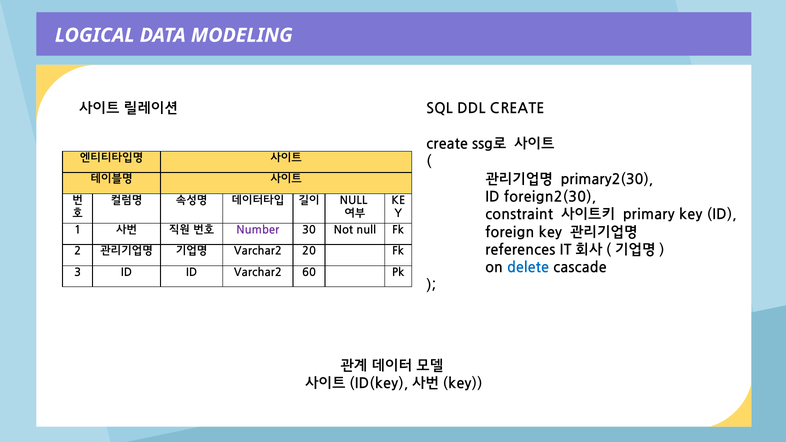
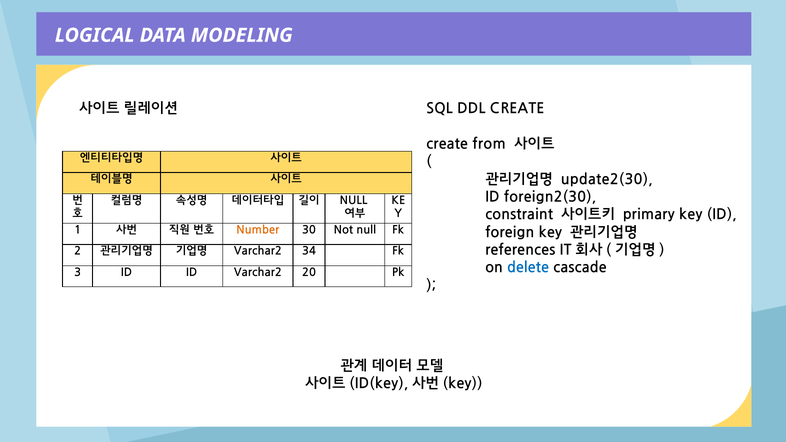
ssg로: ssg로 -> from (489, 143)
primary2(30: primary2(30 -> update2(30 (607, 179)
Number colour: purple -> orange (258, 229)
20: 20 -> 34 (309, 251)
60: 60 -> 20 (309, 272)
